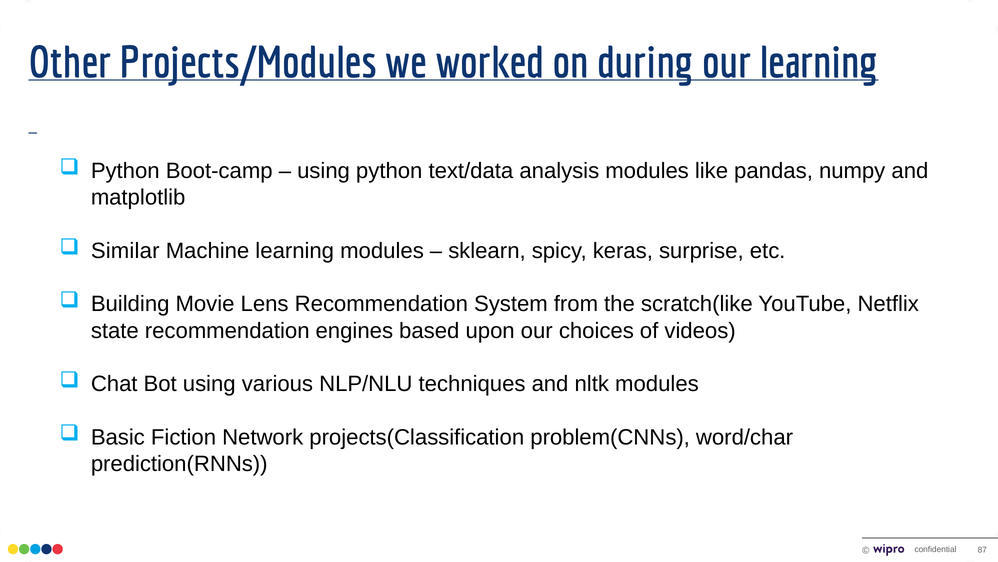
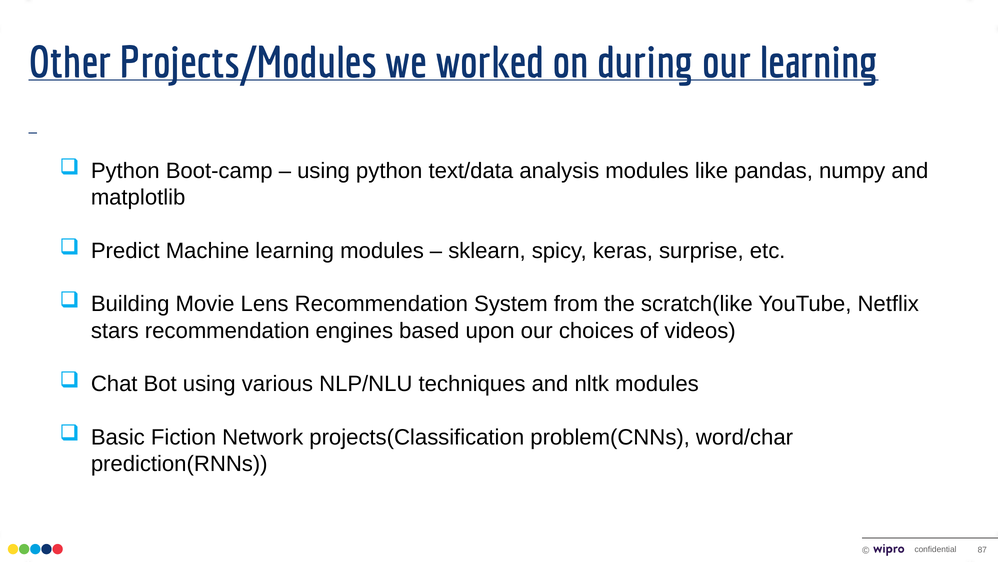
Similar: Similar -> Predict (125, 251)
state: state -> stars (115, 330)
